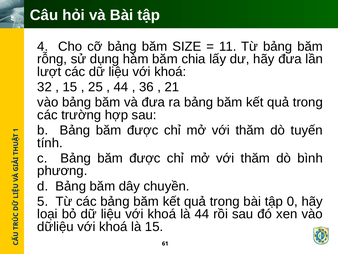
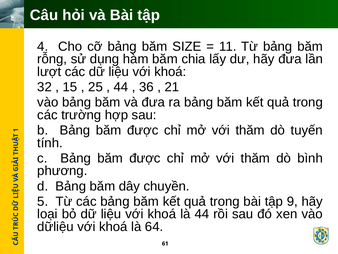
0: 0 -> 9 (292, 201)
là 15: 15 -> 64 (154, 226)
